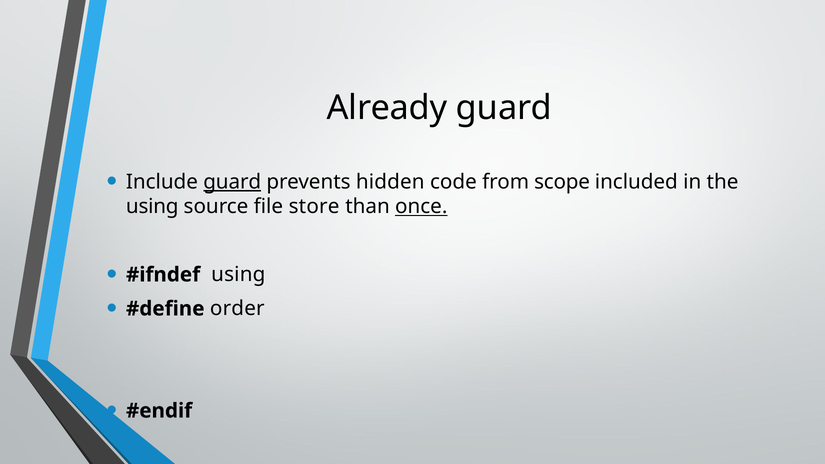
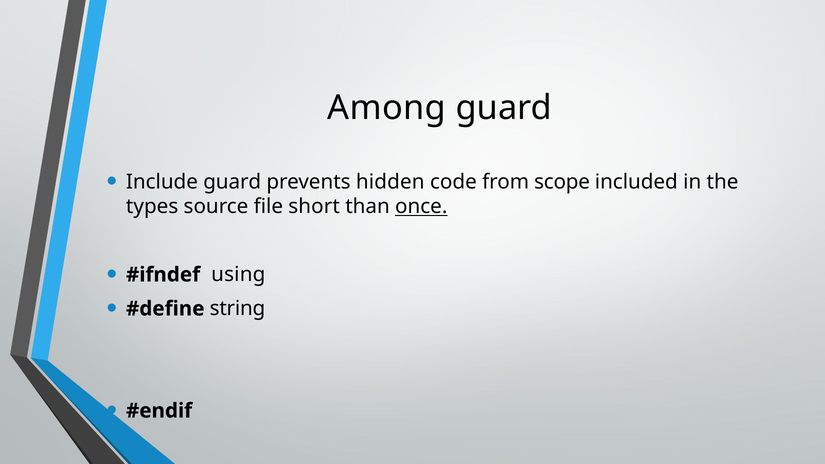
Already: Already -> Among (387, 108)
guard underline: present -> none (232, 182)
using: using -> types (152, 207)
store: store -> short (314, 207)
order: order -> string (237, 309)
